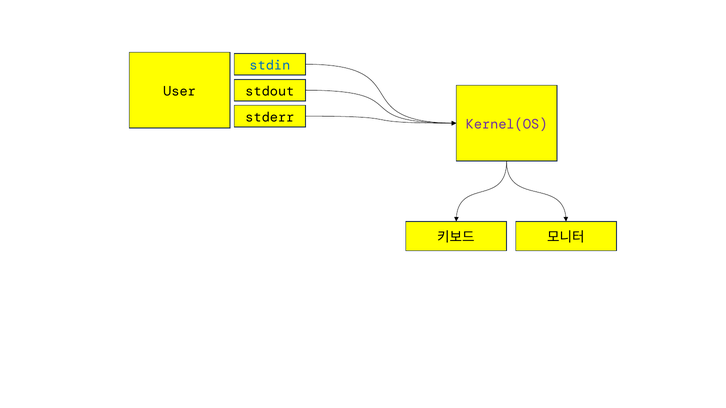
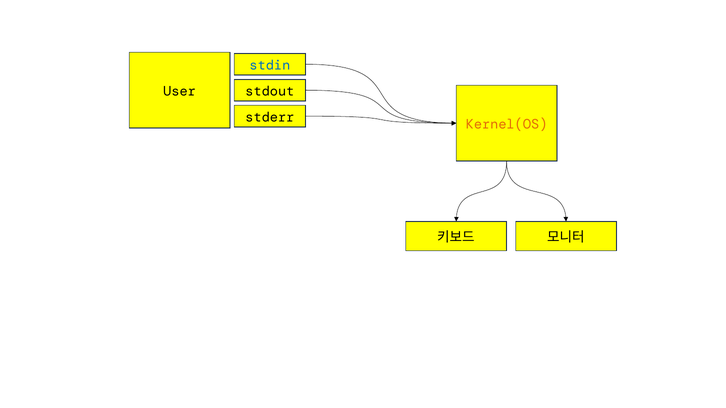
Kernel(OS colour: purple -> orange (507, 124)
